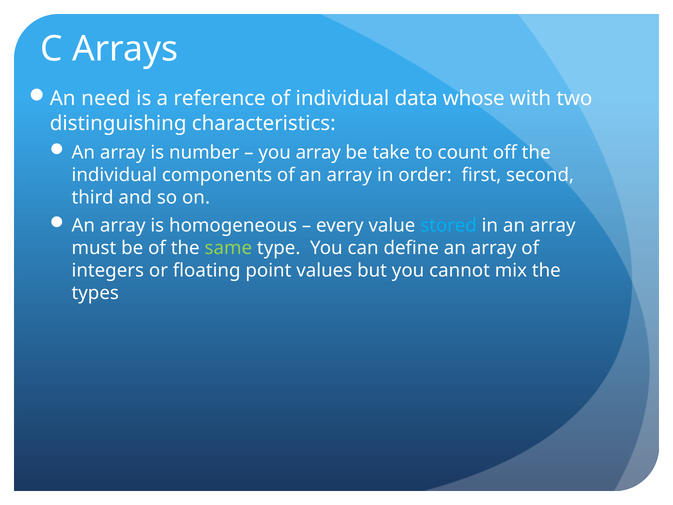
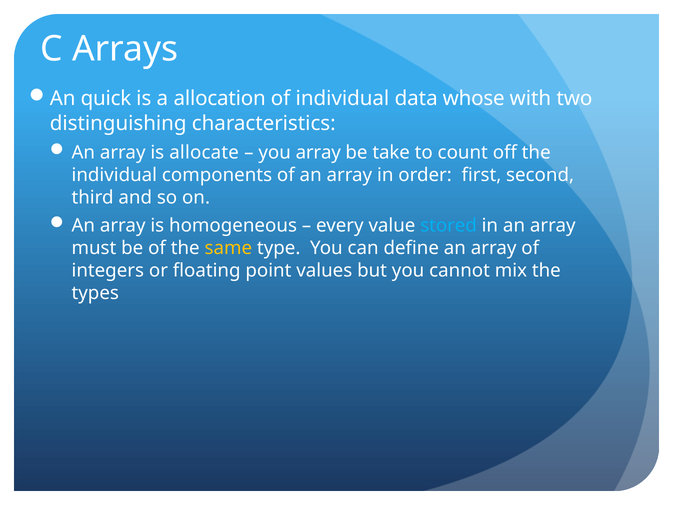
need: need -> quick (106, 99)
reference: reference -> allocation (220, 99)
number: number -> allocate (204, 152)
same colour: light green -> yellow (228, 248)
